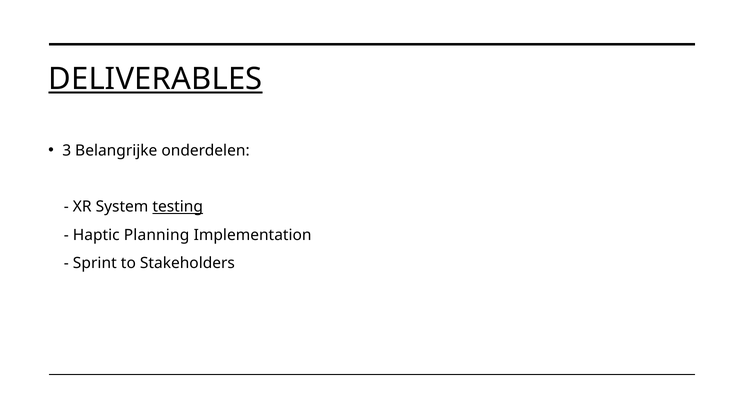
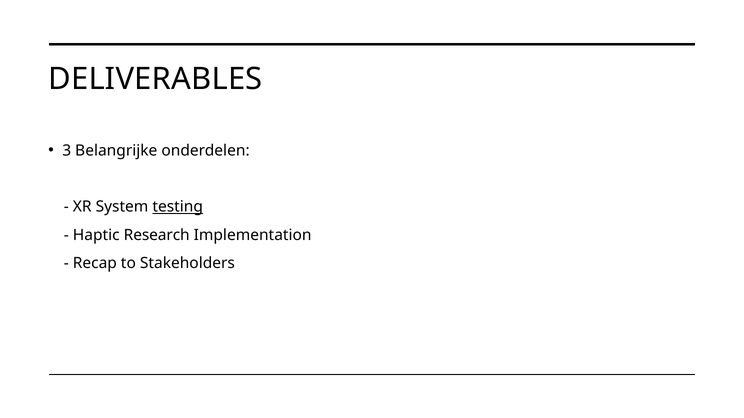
DELIVERABLES underline: present -> none (155, 79)
Planning: Planning -> Research (157, 235)
Sprint: Sprint -> Recap (95, 264)
